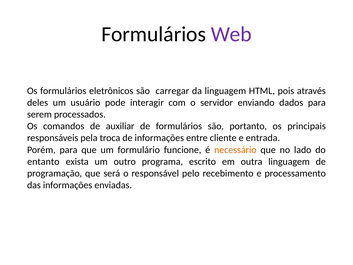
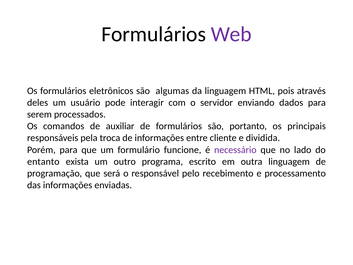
carregar: carregar -> algumas (172, 91)
entrada: entrada -> dividida (263, 138)
necessário colour: orange -> purple (235, 150)
